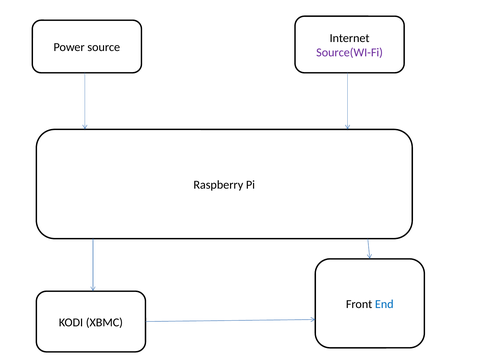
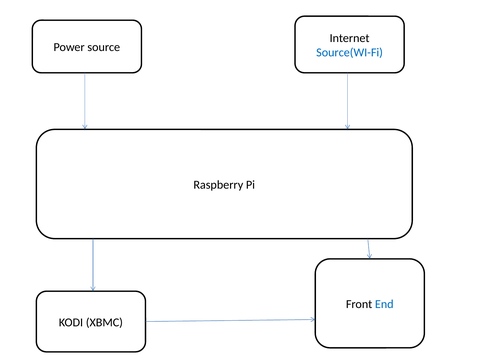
Source(WI-Fi colour: purple -> blue (350, 53)
